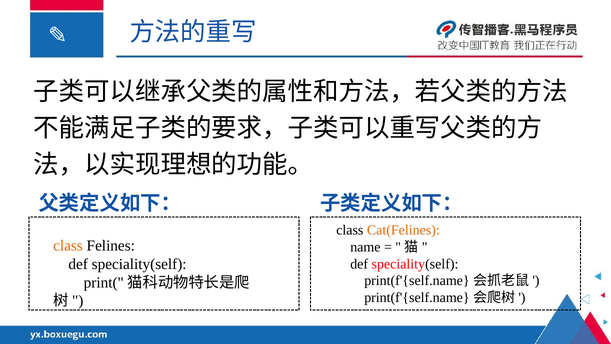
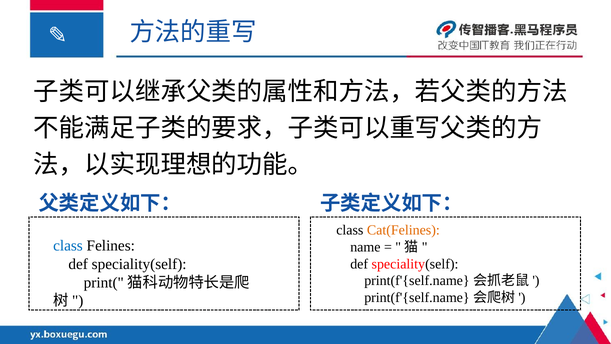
class colour: orange -> blue (68, 246)
